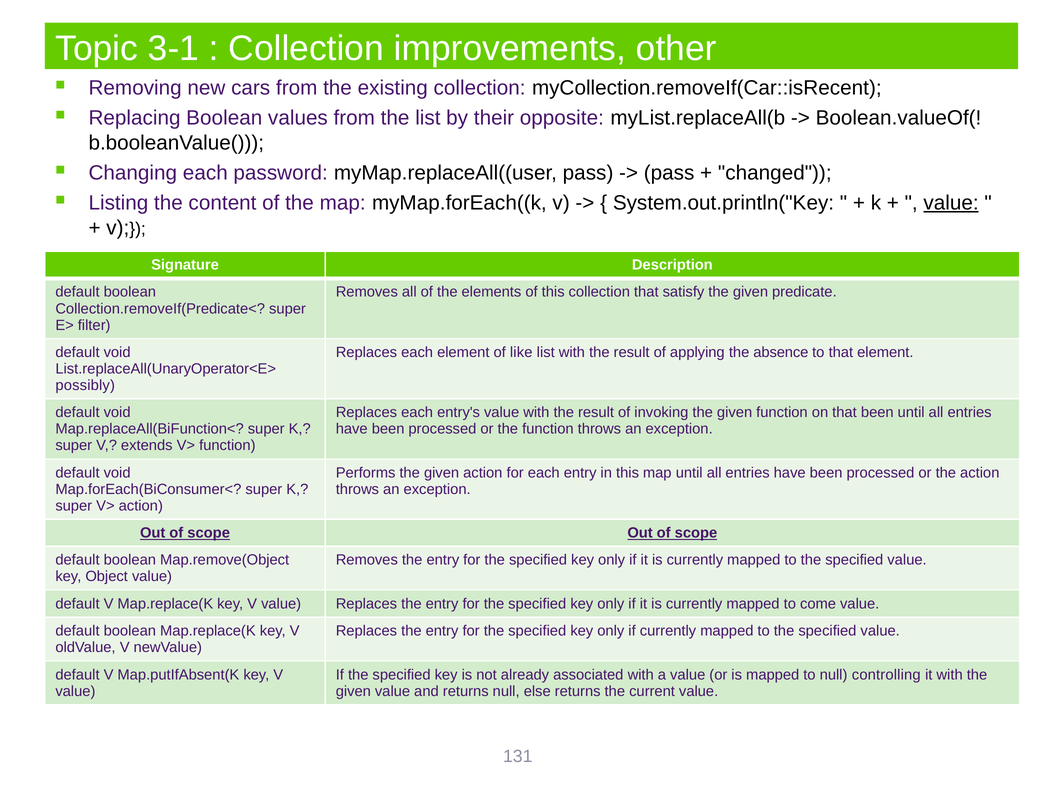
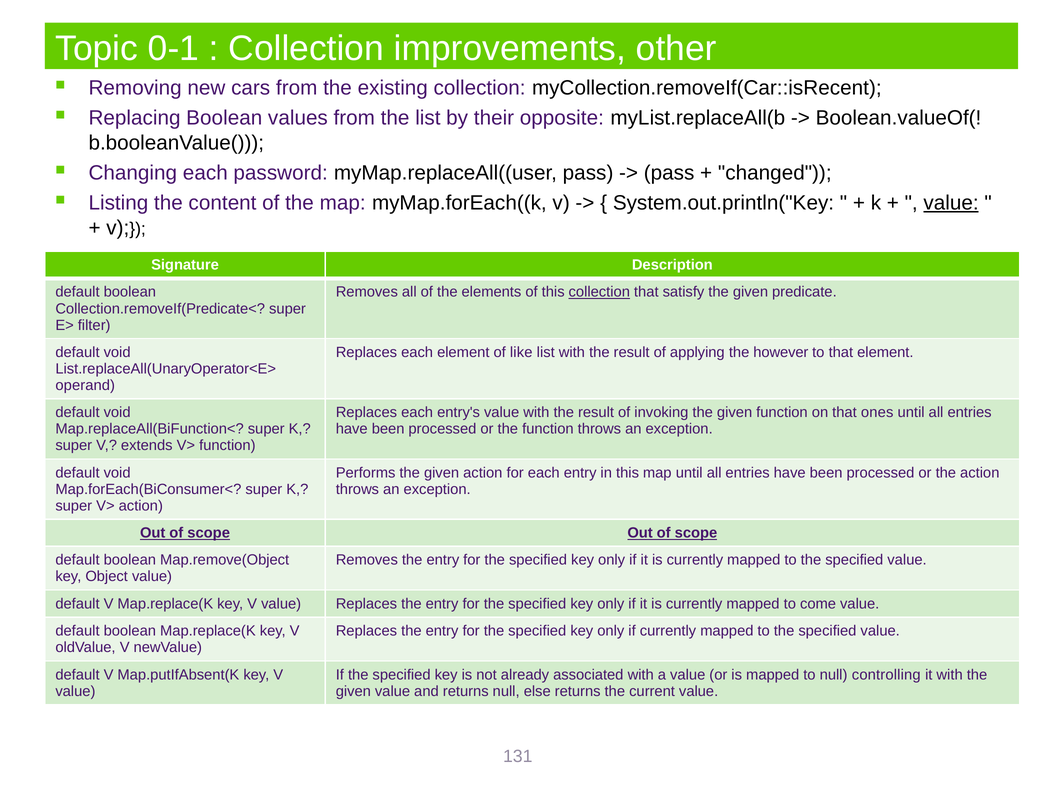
3-1: 3-1 -> 0-1 (173, 48)
collection underline: none -> present (599, 292)
absence: absence -> however (781, 352)
possibly: possibly -> operand (85, 385)
that been: been -> ones (877, 412)
